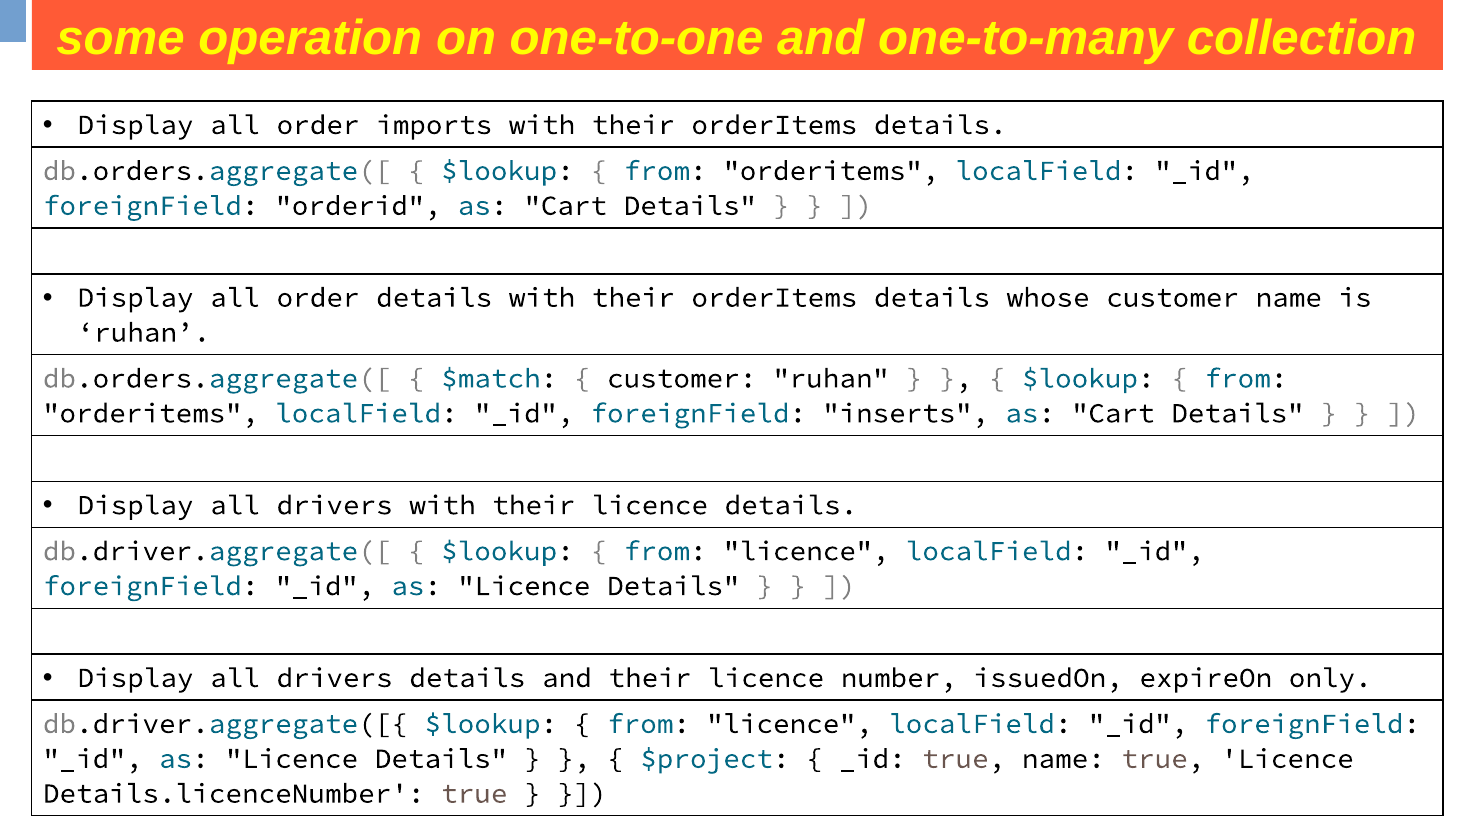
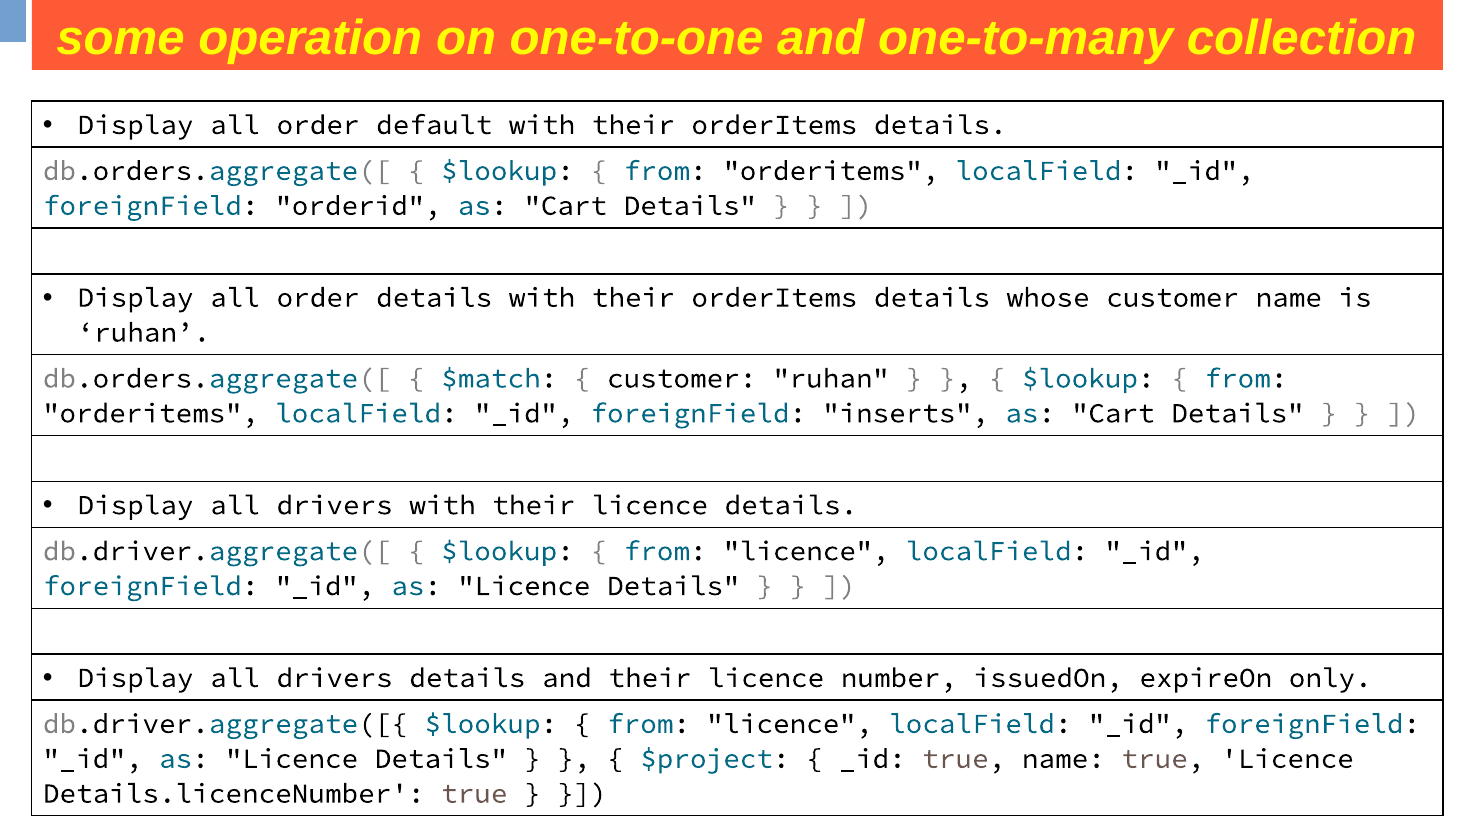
imports: imports -> default (434, 125)
